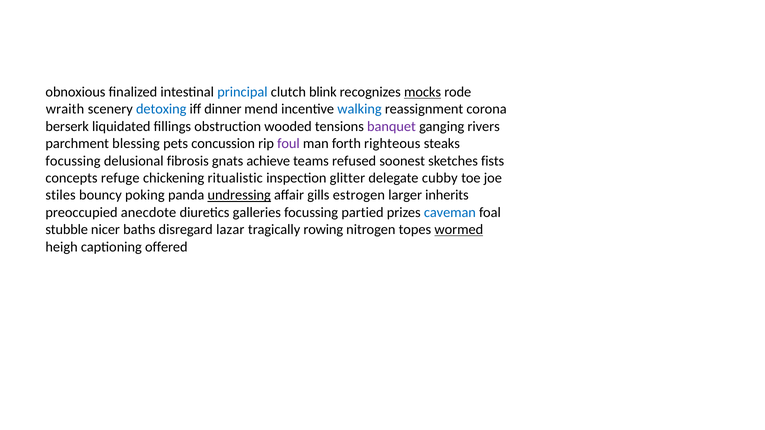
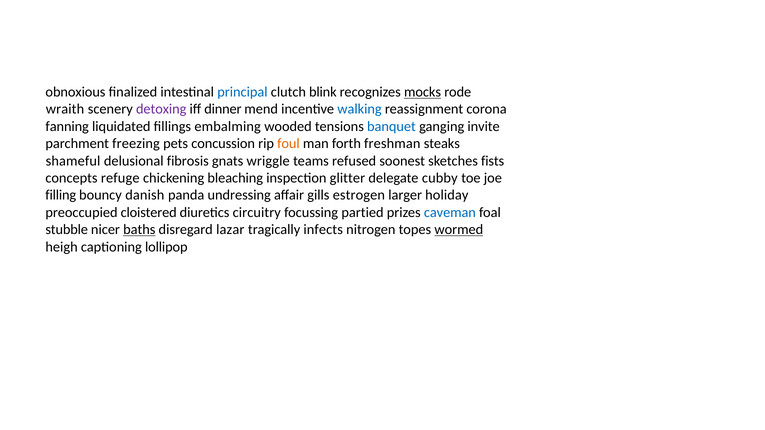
detoxing colour: blue -> purple (161, 109)
berserk: berserk -> fanning (67, 127)
obstruction: obstruction -> embalming (228, 127)
banquet colour: purple -> blue (391, 127)
rivers: rivers -> invite (484, 127)
blessing: blessing -> freezing (136, 144)
foul colour: purple -> orange (288, 144)
righteous: righteous -> freshman (392, 144)
focussing: focussing -> shameful (73, 161)
achieve: achieve -> wriggle (268, 161)
ritualistic: ritualistic -> bleaching (235, 178)
stiles: stiles -> filling (61, 195)
poking: poking -> danish (145, 195)
undressing underline: present -> none (239, 195)
inherits: inherits -> holiday (447, 195)
anecdote: anecdote -> cloistered (149, 213)
galleries: galleries -> circuitry (257, 213)
baths underline: none -> present (139, 230)
rowing: rowing -> infects (323, 230)
offered: offered -> lollipop (166, 247)
